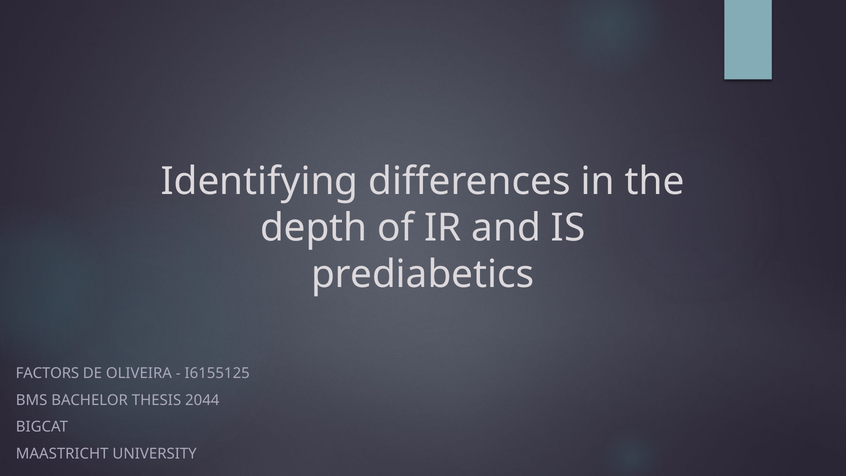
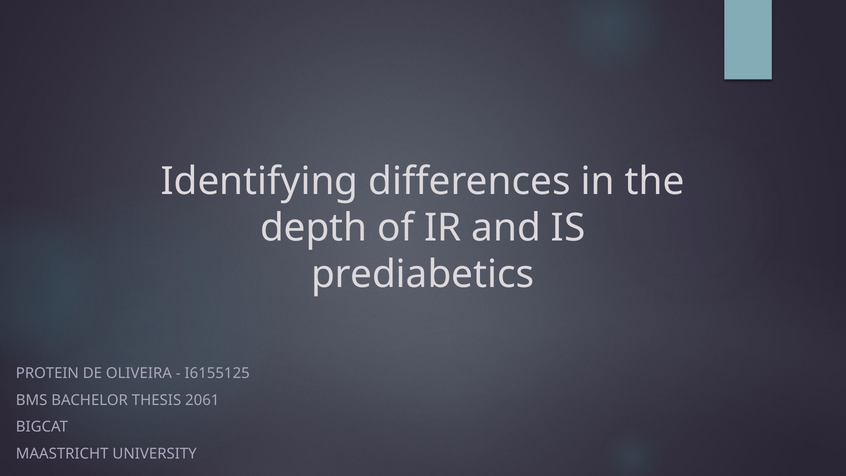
FACTORS: FACTORS -> PROTEIN (47, 373)
2044: 2044 -> 2061 (202, 400)
